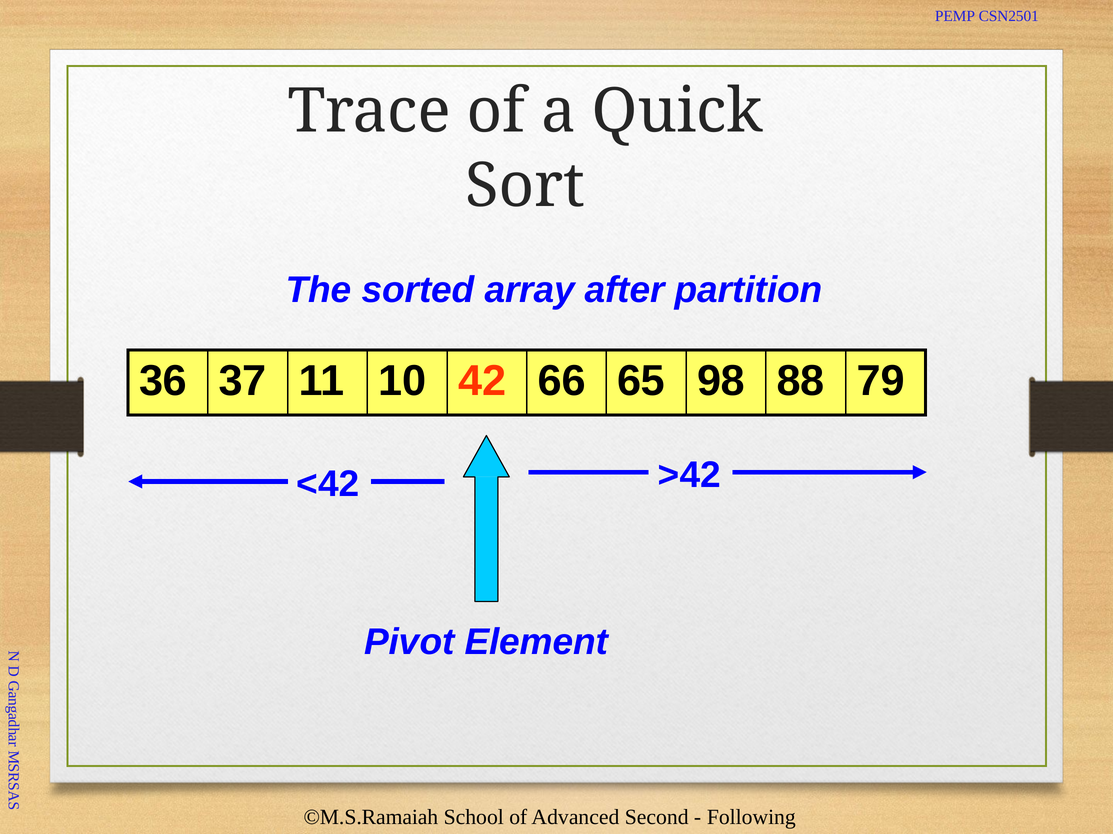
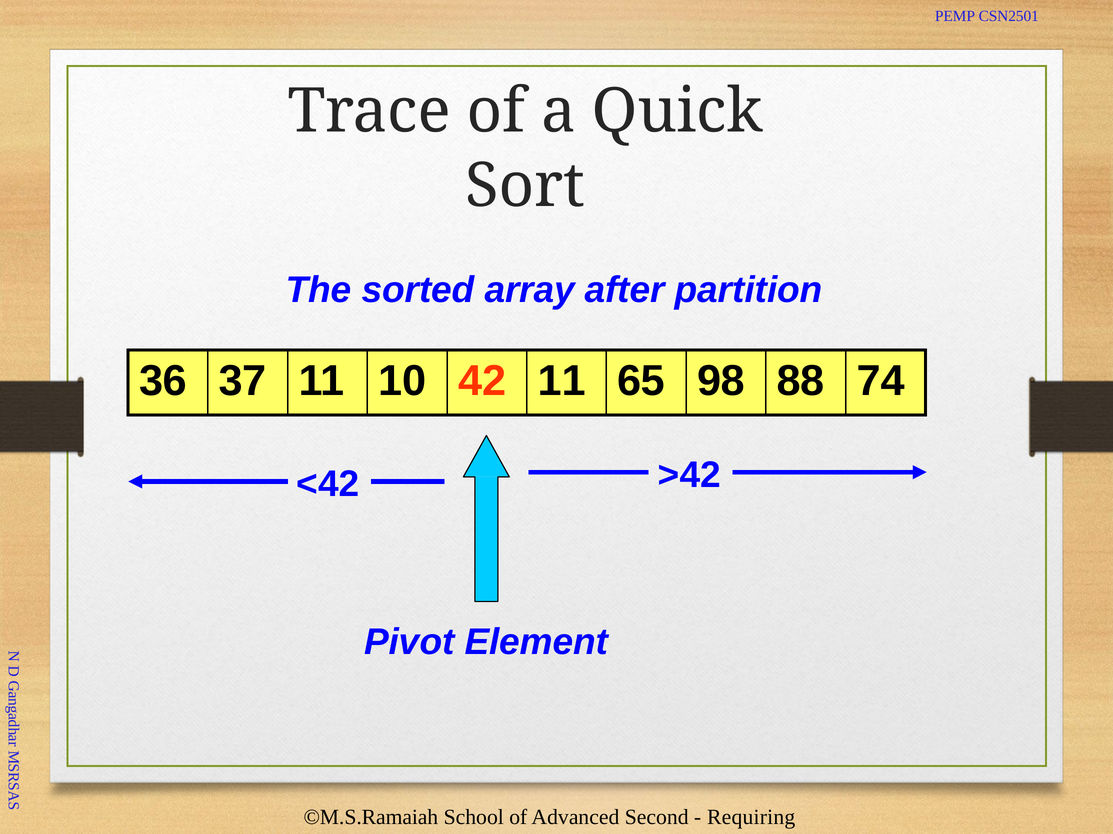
42 66: 66 -> 11 (562, 381)
79: 79 -> 74 (881, 381)
Following: Following -> Requiring (751, 818)
